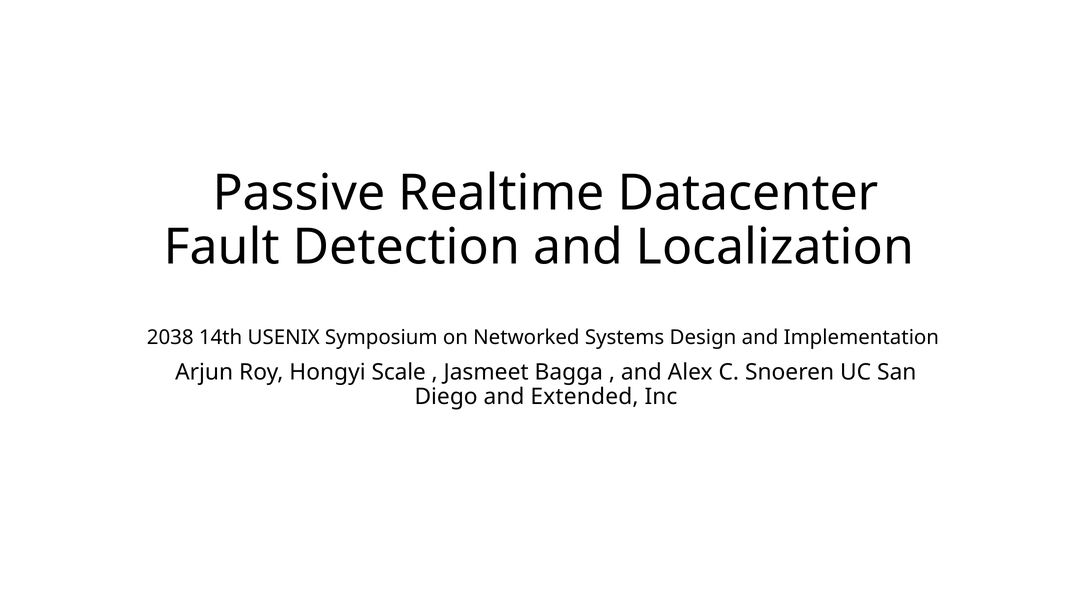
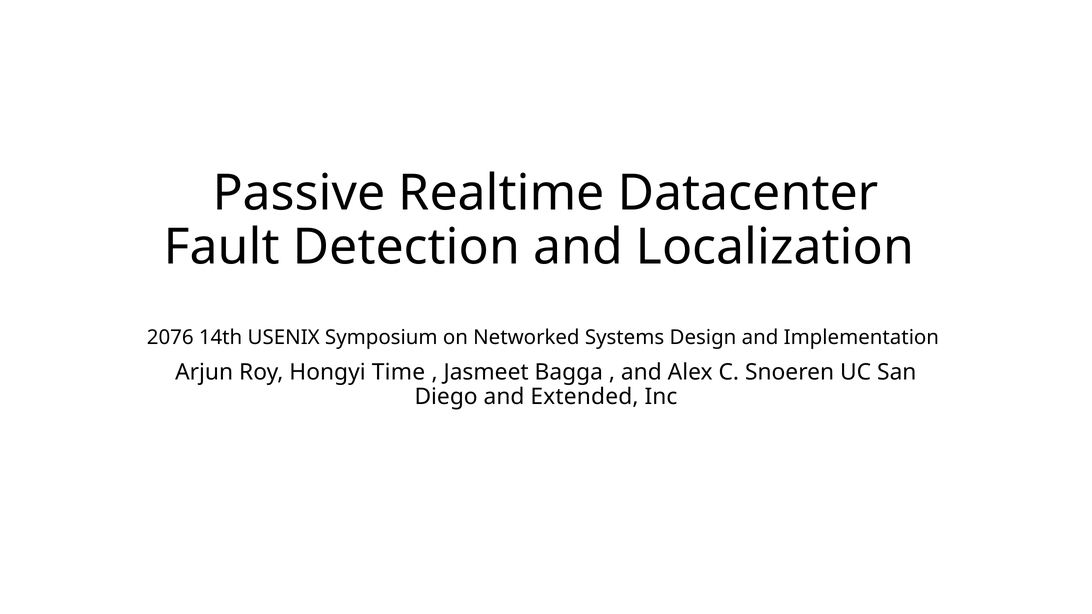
2038: 2038 -> 2076 (170, 338)
Scale: Scale -> Time (398, 372)
